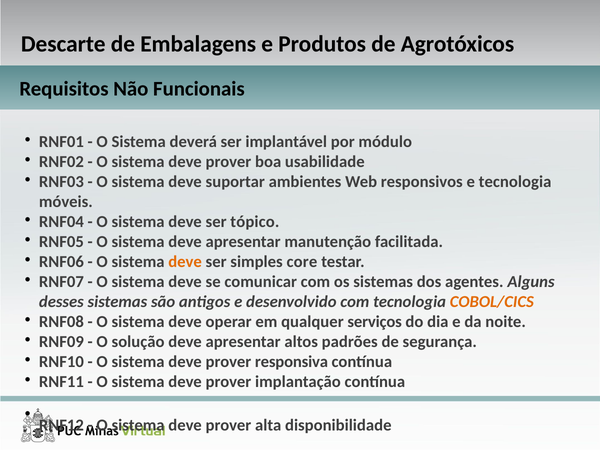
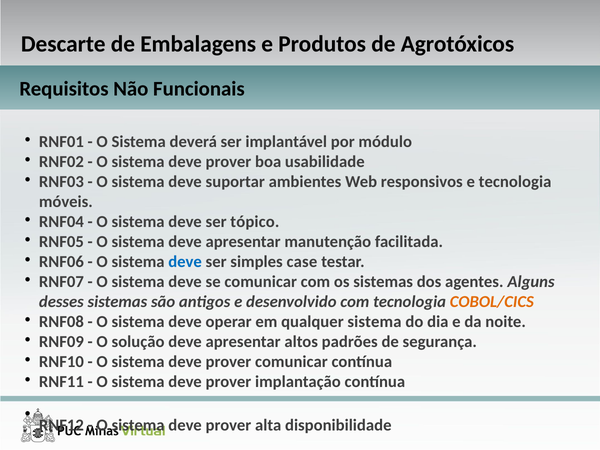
deve colour: orange -> blue (185, 262)
core: core -> case (302, 262)
qualquer serviços: serviços -> sistema (374, 322)
prover responsiva: responsiva -> comunicar (291, 362)
